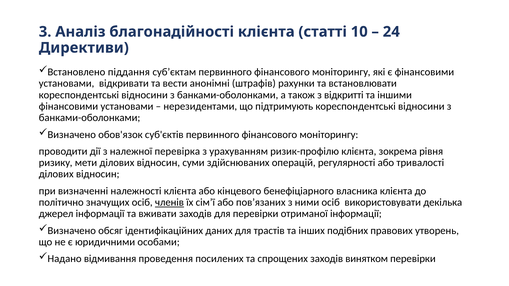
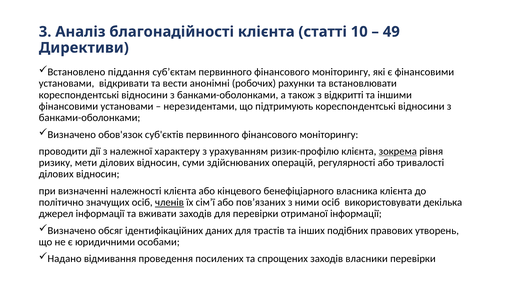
24: 24 -> 49 (391, 32)
штрафів: штрафів -> робочих (254, 84)
перевірка: перевірка -> характеру (177, 151)
зокрема underline: none -> present (398, 151)
винятком: винятком -> власники (367, 259)
